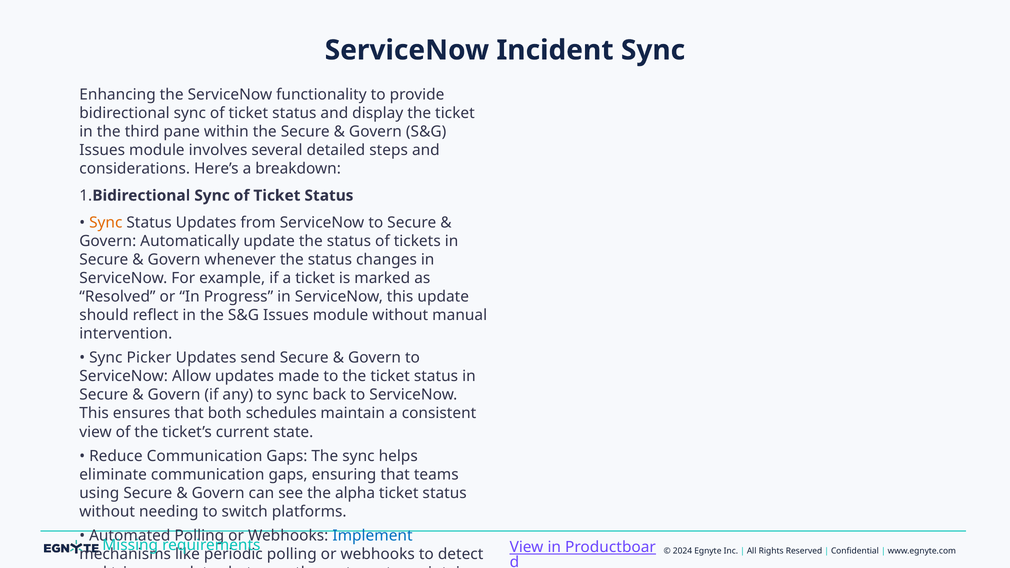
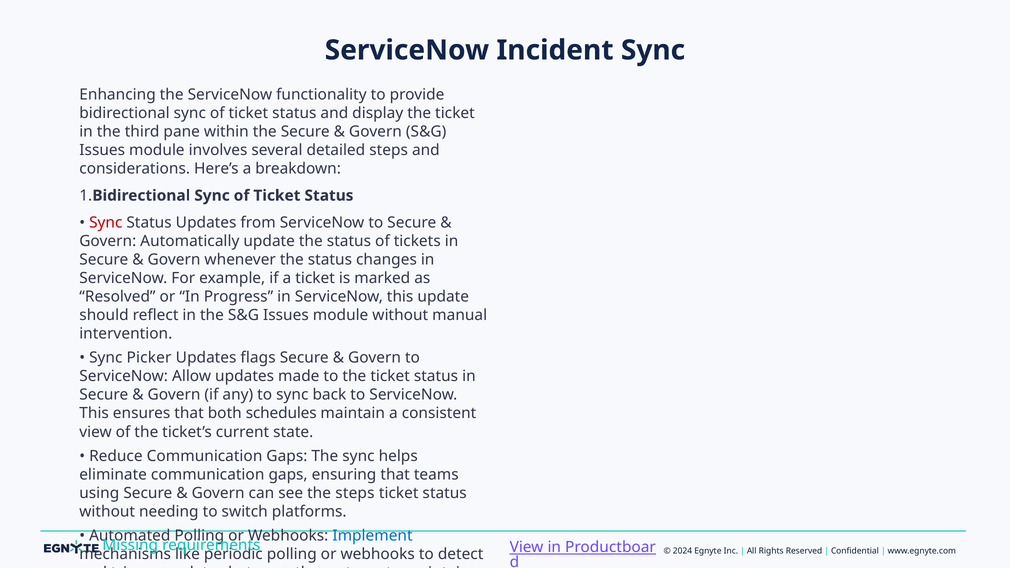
Sync colour: orange -> red (106, 223)
send: send -> flags (258, 358)
the alpha: alpha -> steps (355, 493)
